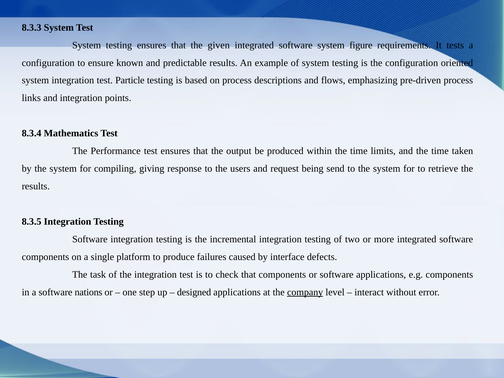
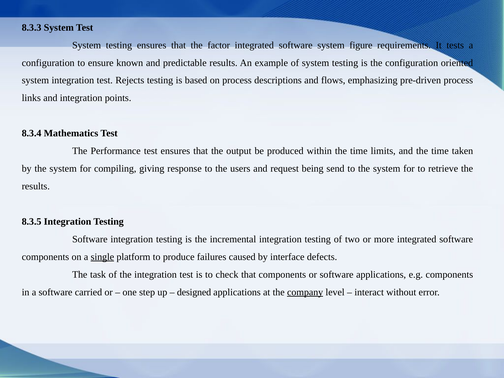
given: given -> factor (219, 45)
Particle: Particle -> Rejects (130, 80)
single underline: none -> present (102, 257)
nations: nations -> carried (88, 292)
